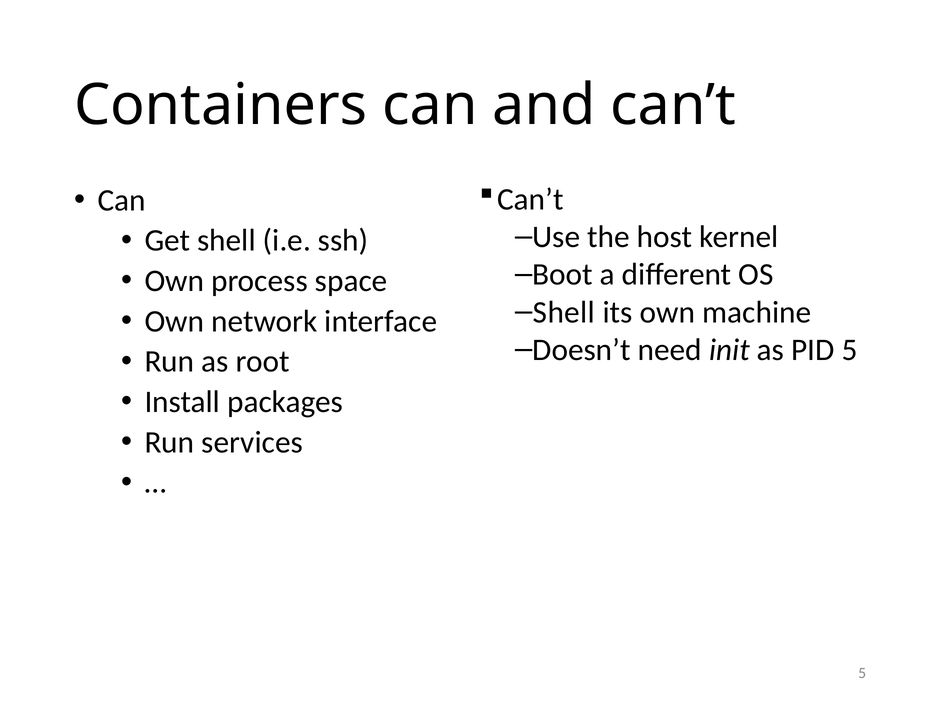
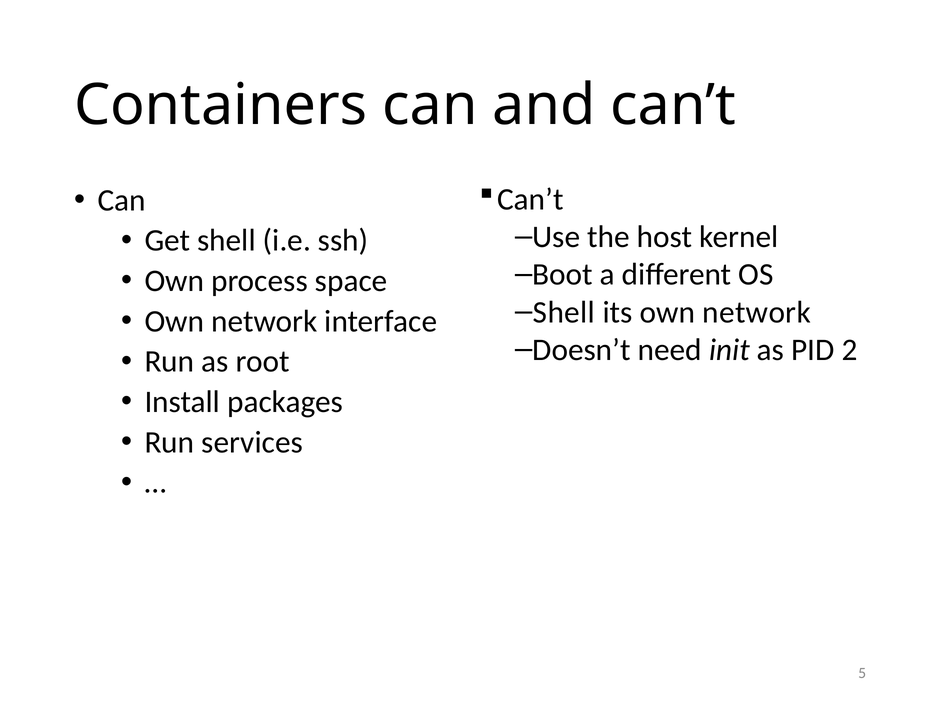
its own machine: machine -> network (757, 312)
PID 5: 5 -> 2 (850, 350)
